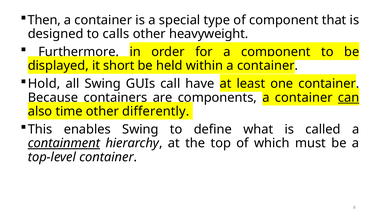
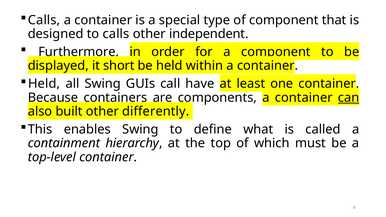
Then: Then -> Calls (44, 20)
heavyweight: heavyweight -> independent (209, 34)
Hold: Hold -> Held (44, 84)
time: time -> built (69, 111)
containment underline: present -> none (64, 143)
